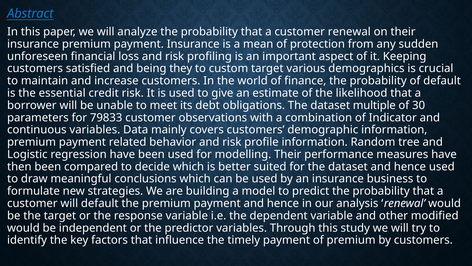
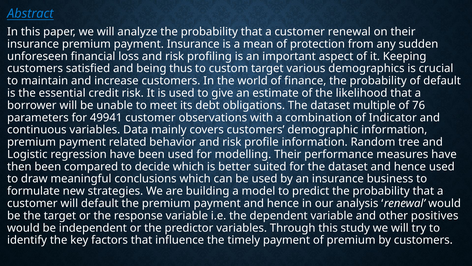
they: they -> thus (181, 68)
30: 30 -> 76 (419, 105)
79833: 79833 -> 49941 (106, 117)
modified: modified -> positives (435, 215)
